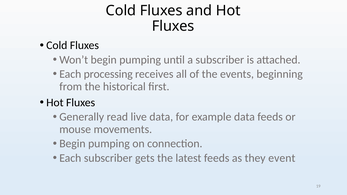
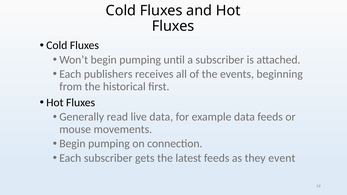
processing: processing -> publishers (108, 74)
